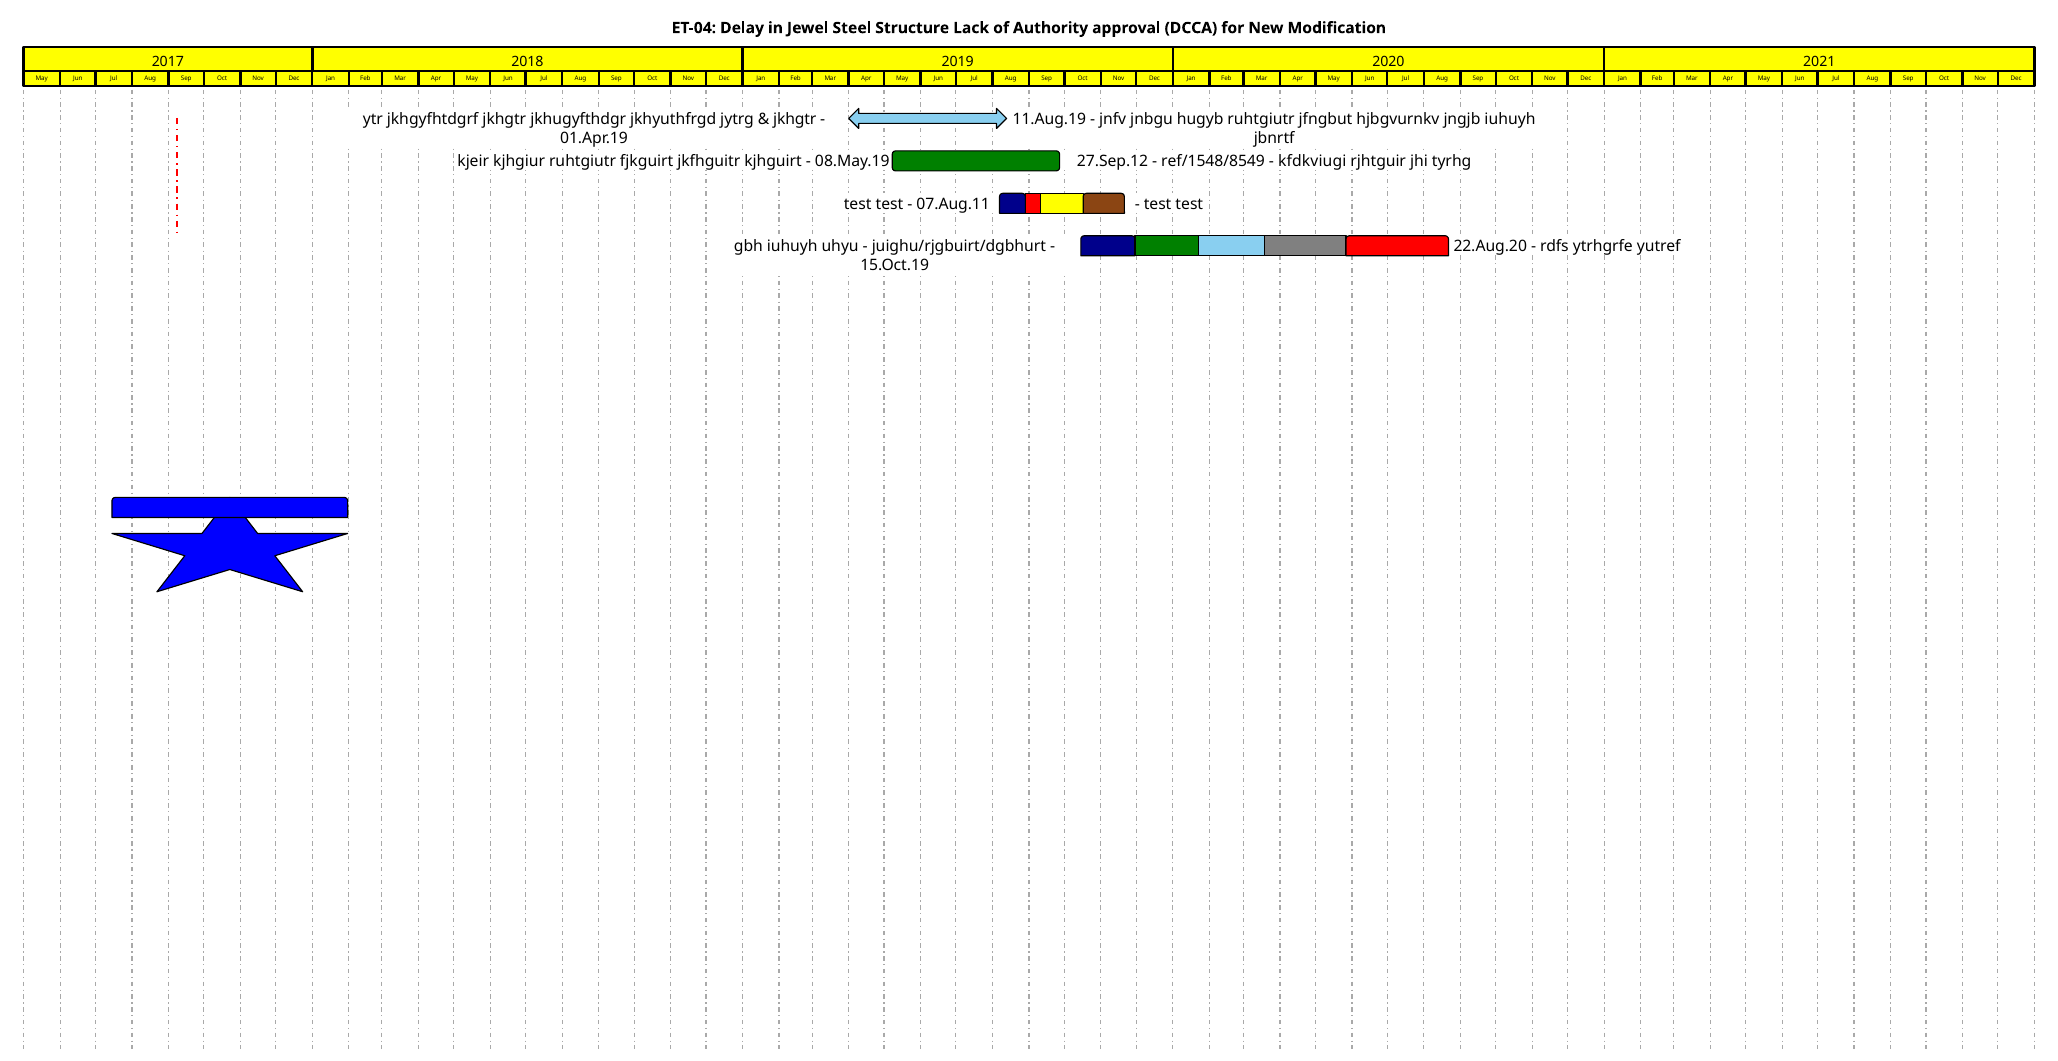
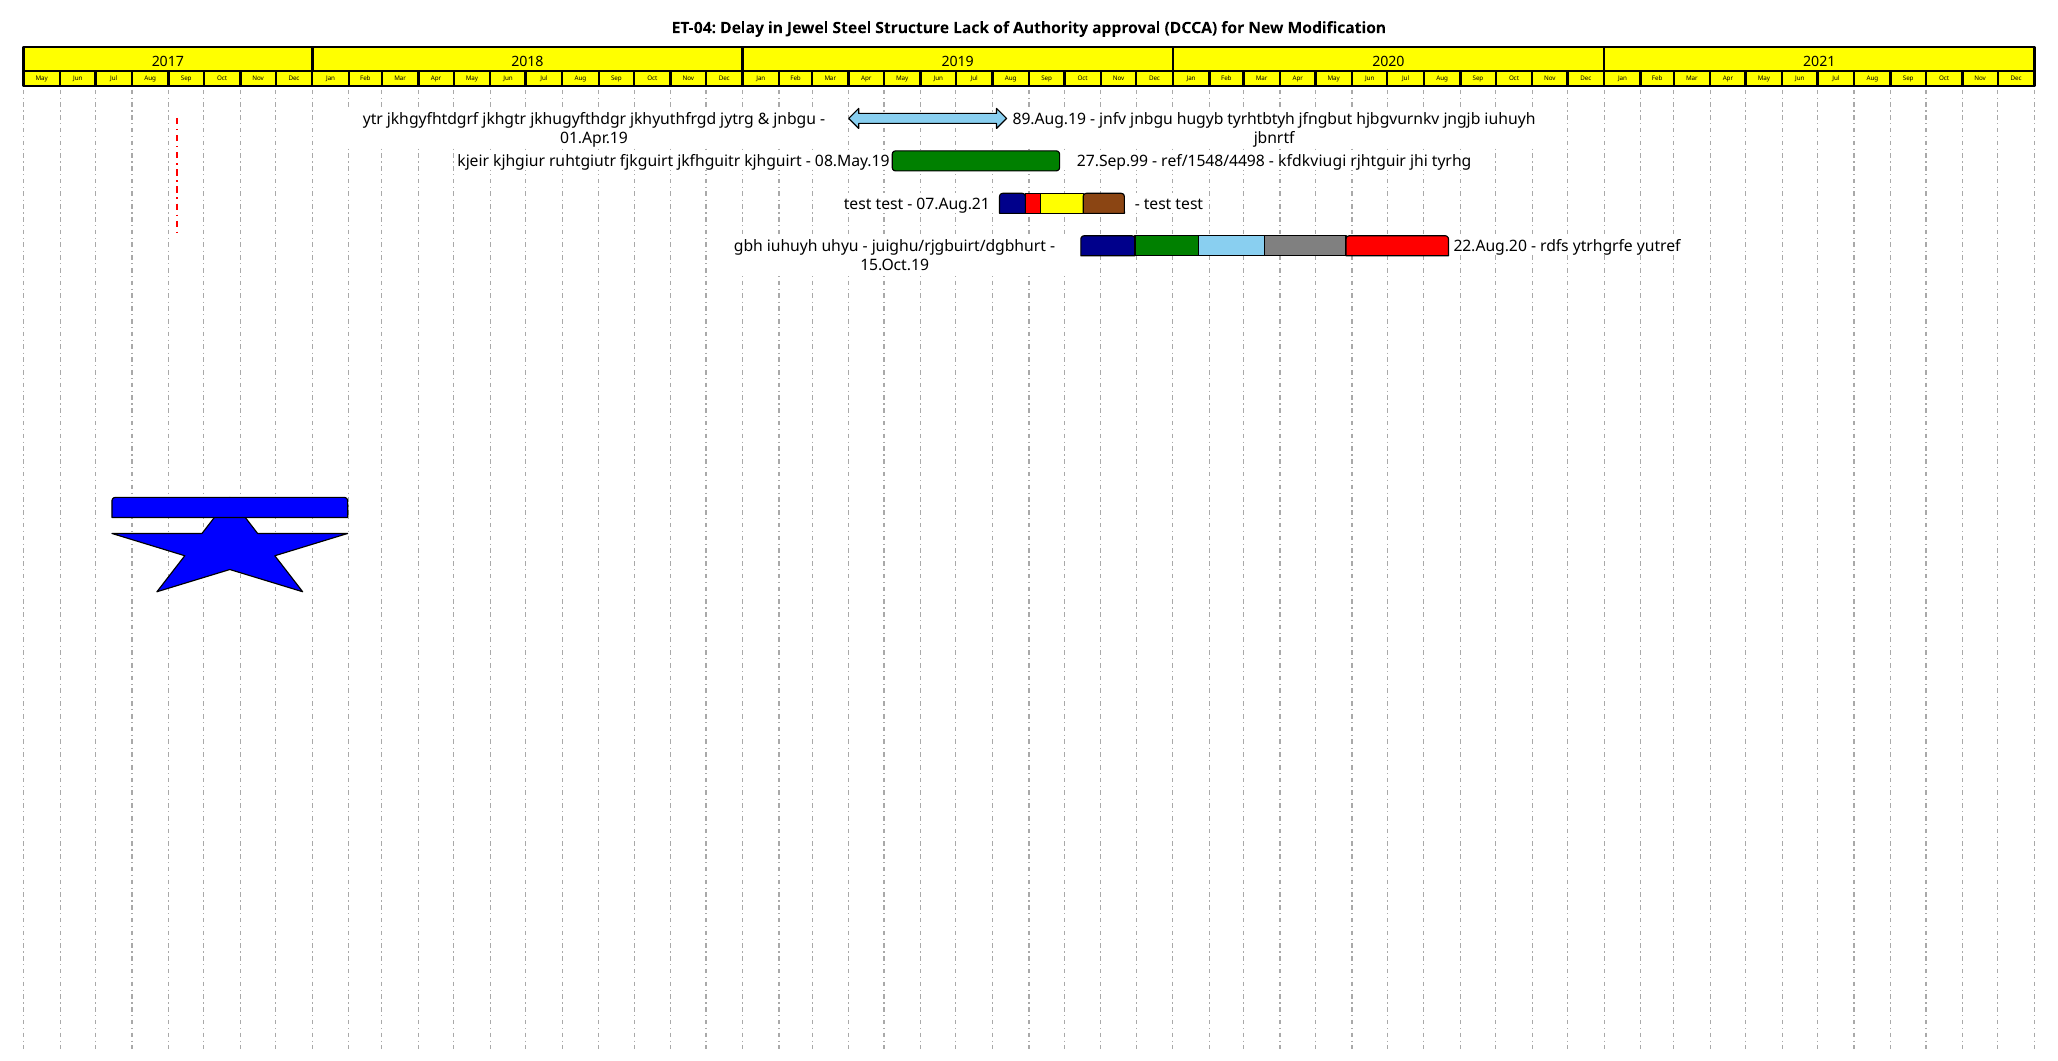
jkhgtr: jkhgtr -> jnbgu (795, 119)
11.Aug.19: 11.Aug.19 -> 89.Aug.19 (1049, 119)
hugyb ruhtgiutr: ruhtgiutr -> tyrhtbtyh (1261, 119)
27.Sep.12: 27.Sep.12 -> 27.Sep.99 (1113, 161)
ref/1548/8549: ref/1548/8549 -> ref/1548/4498 (1213, 161)
07.Aug.11: 07.Aug.11 -> 07.Aug.21 (953, 204)
